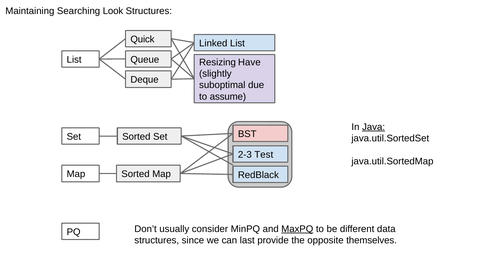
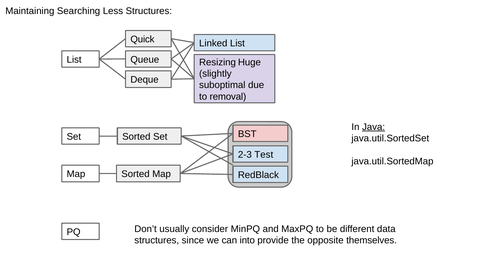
Look: Look -> Less (113, 11)
Have: Have -> Huge (249, 62)
assume: assume -> removal (228, 97)
MaxPQ underline: present -> none (297, 229)
last: last -> into (247, 240)
